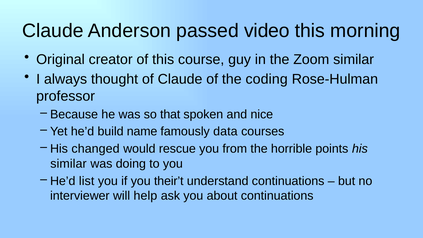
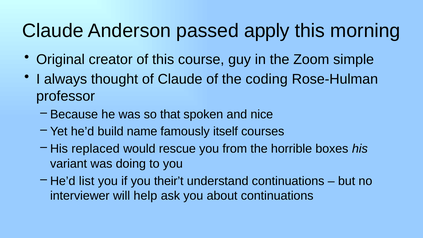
video: video -> apply (267, 31)
Zoom similar: similar -> simple (354, 59)
data: data -> itself (226, 132)
changed: changed -> replaced (96, 149)
points: points -> boxes (332, 149)
similar: similar -> variant (69, 164)
